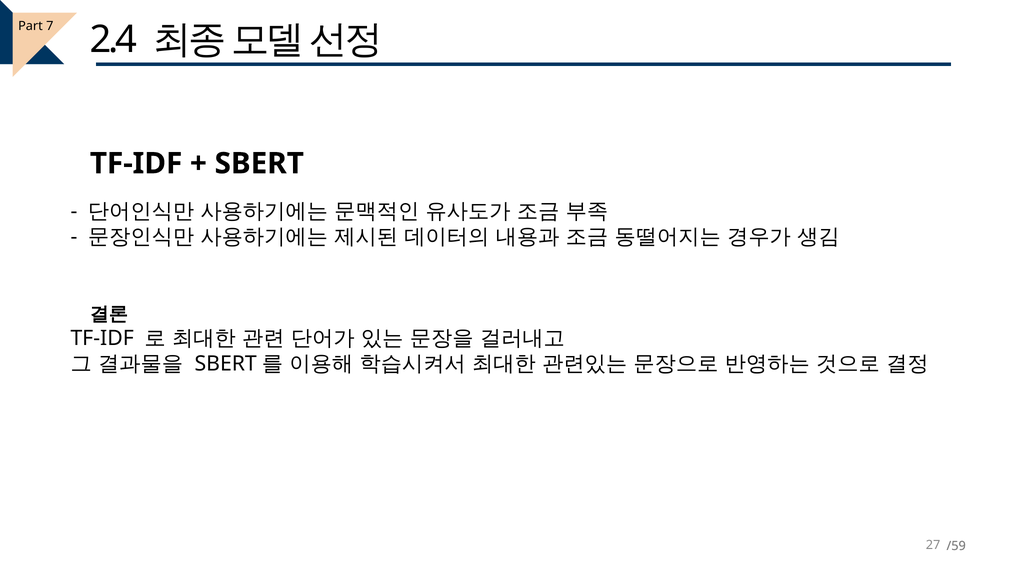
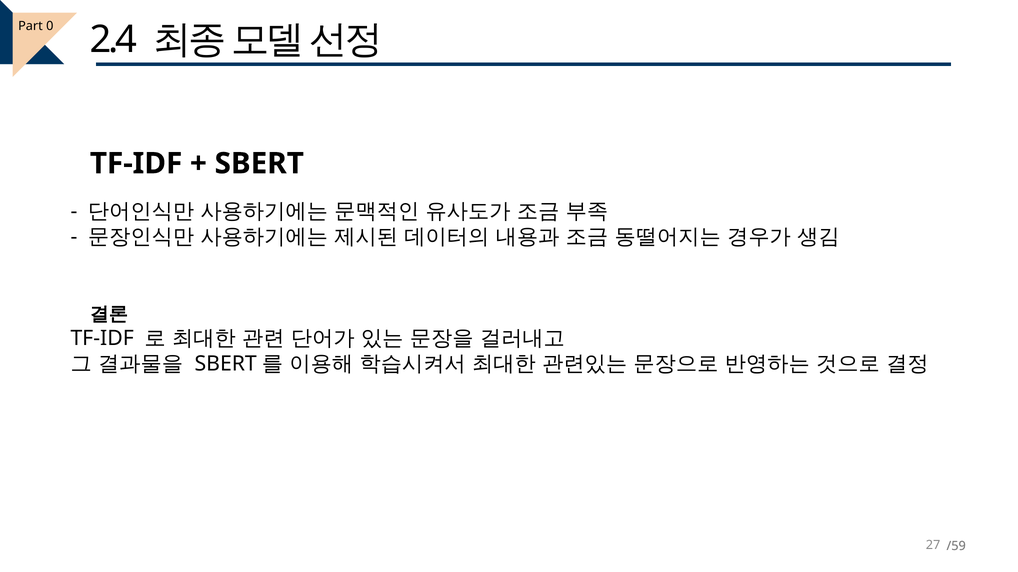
7: 7 -> 0 (50, 26)
